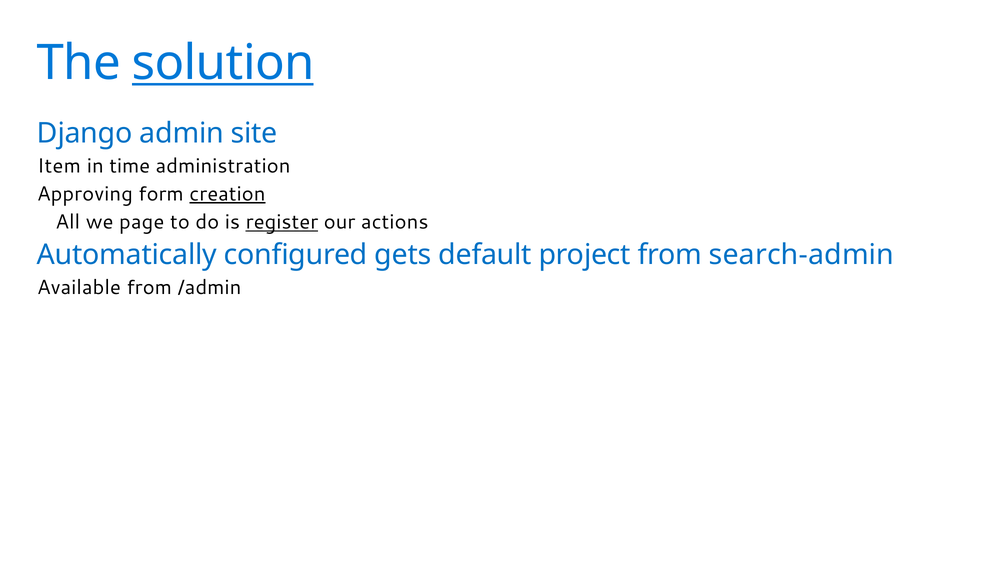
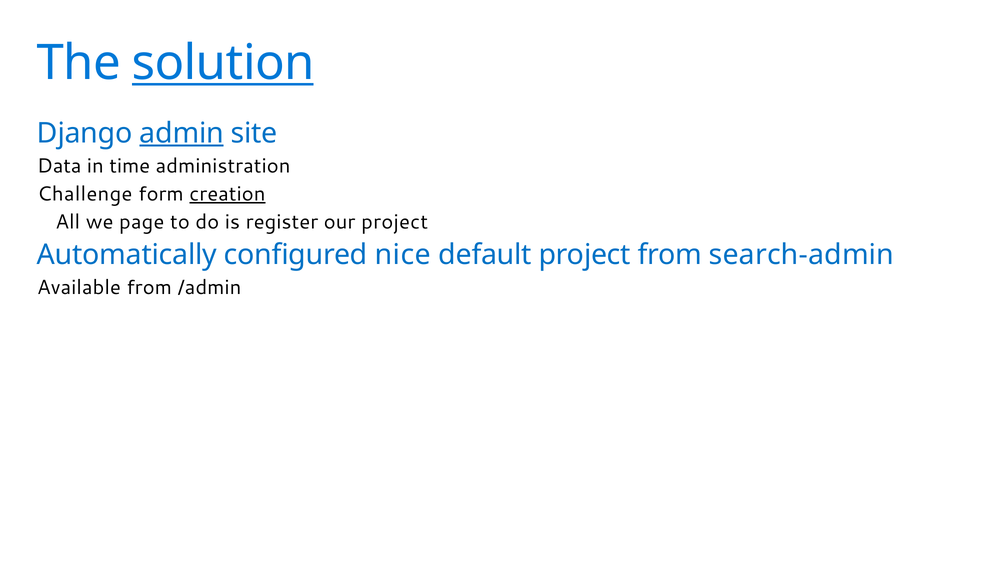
admin underline: none -> present (182, 133)
Item: Item -> Data (59, 166)
Approving: Approving -> Challenge (85, 194)
register underline: present -> none (282, 222)
our actions: actions -> project (395, 222)
gets: gets -> nice (403, 255)
